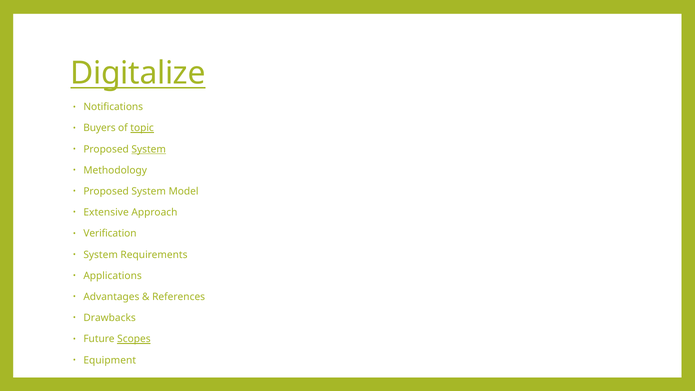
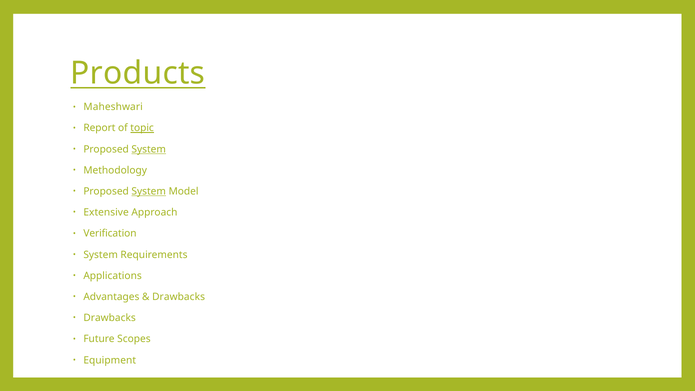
Digitalize: Digitalize -> Products (138, 73)
Notifications: Notifications -> Maheshwari (113, 107)
Buyers: Buyers -> Report (99, 128)
System underline: none -> present (149, 191)
References: References -> Drawbacks (179, 297)
Scopes underline: present -> none (134, 339)
